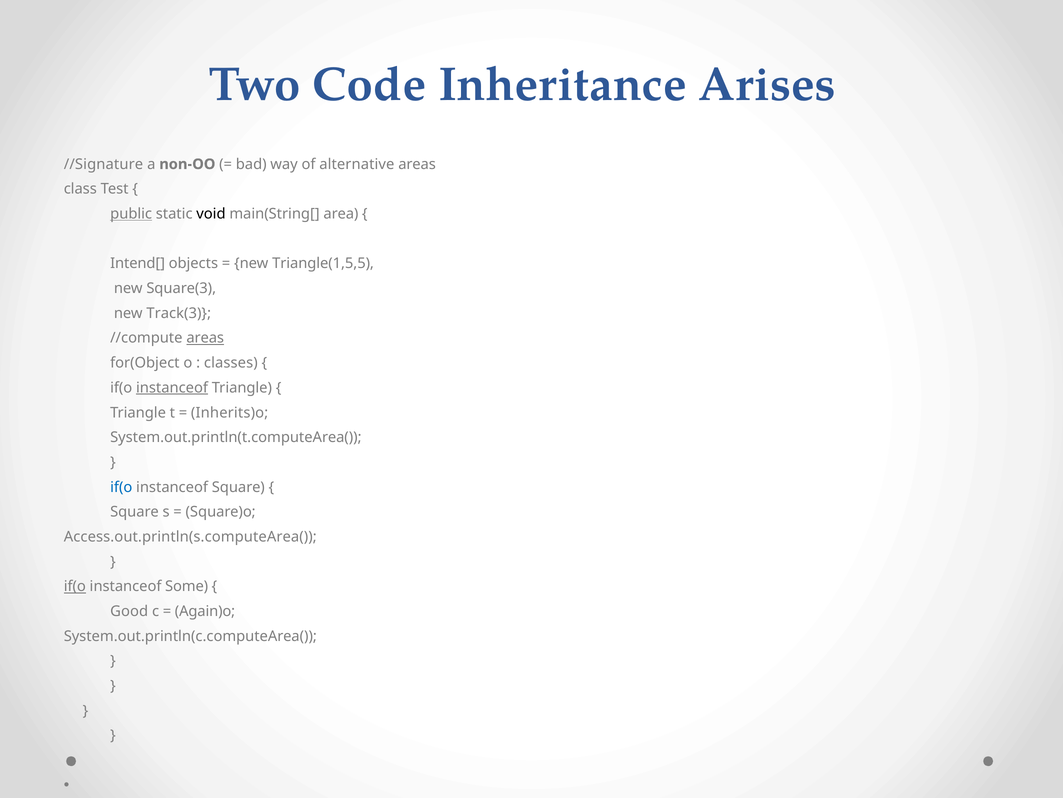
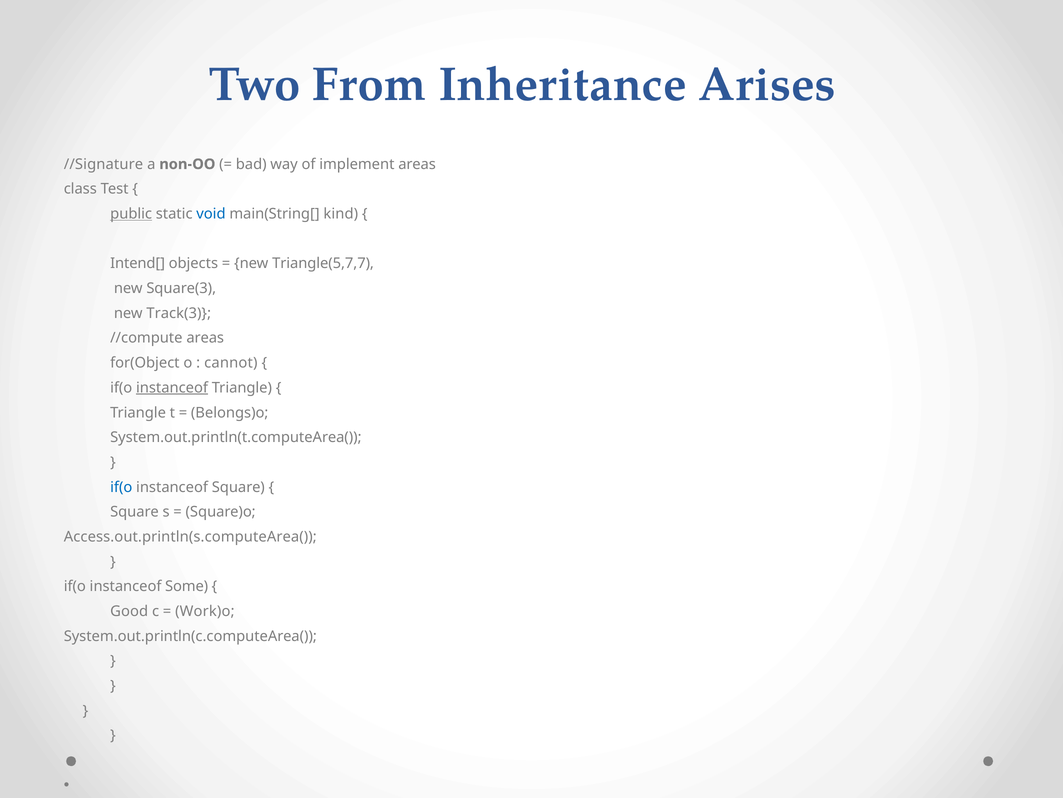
Code: Code -> From (369, 85)
alternative: alternative -> implement (357, 164)
void colour: black -> blue (211, 214)
area: area -> kind (341, 214)
Triangle(1,5,5: Triangle(1,5,5 -> Triangle(5,7,7 (323, 263)
areas underline: present -> none (205, 338)
classes: classes -> cannot (231, 363)
Inherits)o: Inherits)o -> Belongs)o (230, 412)
if(o underline: present -> none (75, 586)
Again)o: Again)o -> Work)o (205, 611)
